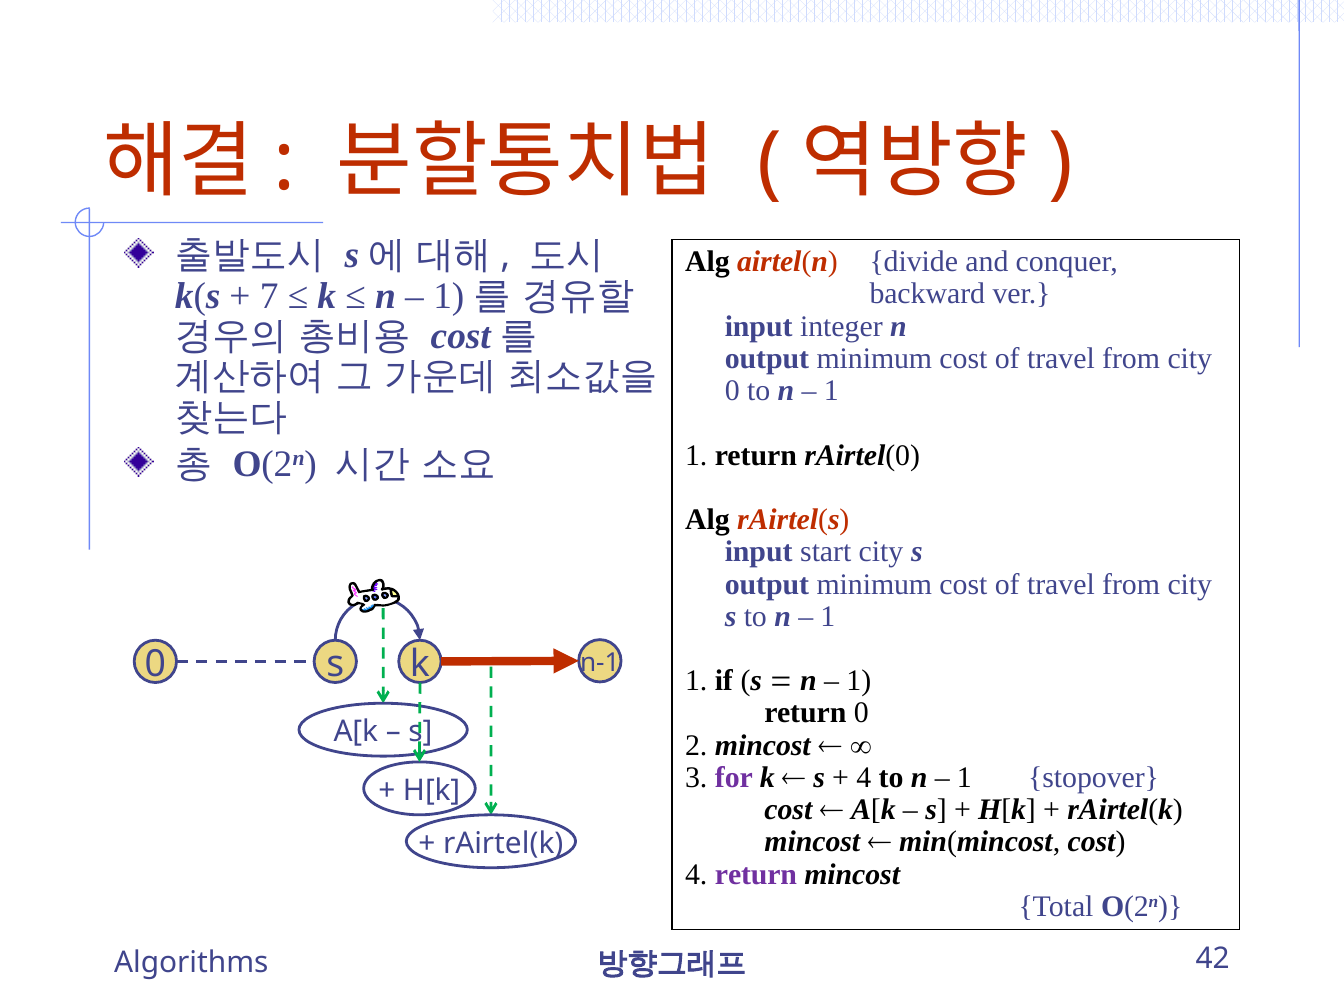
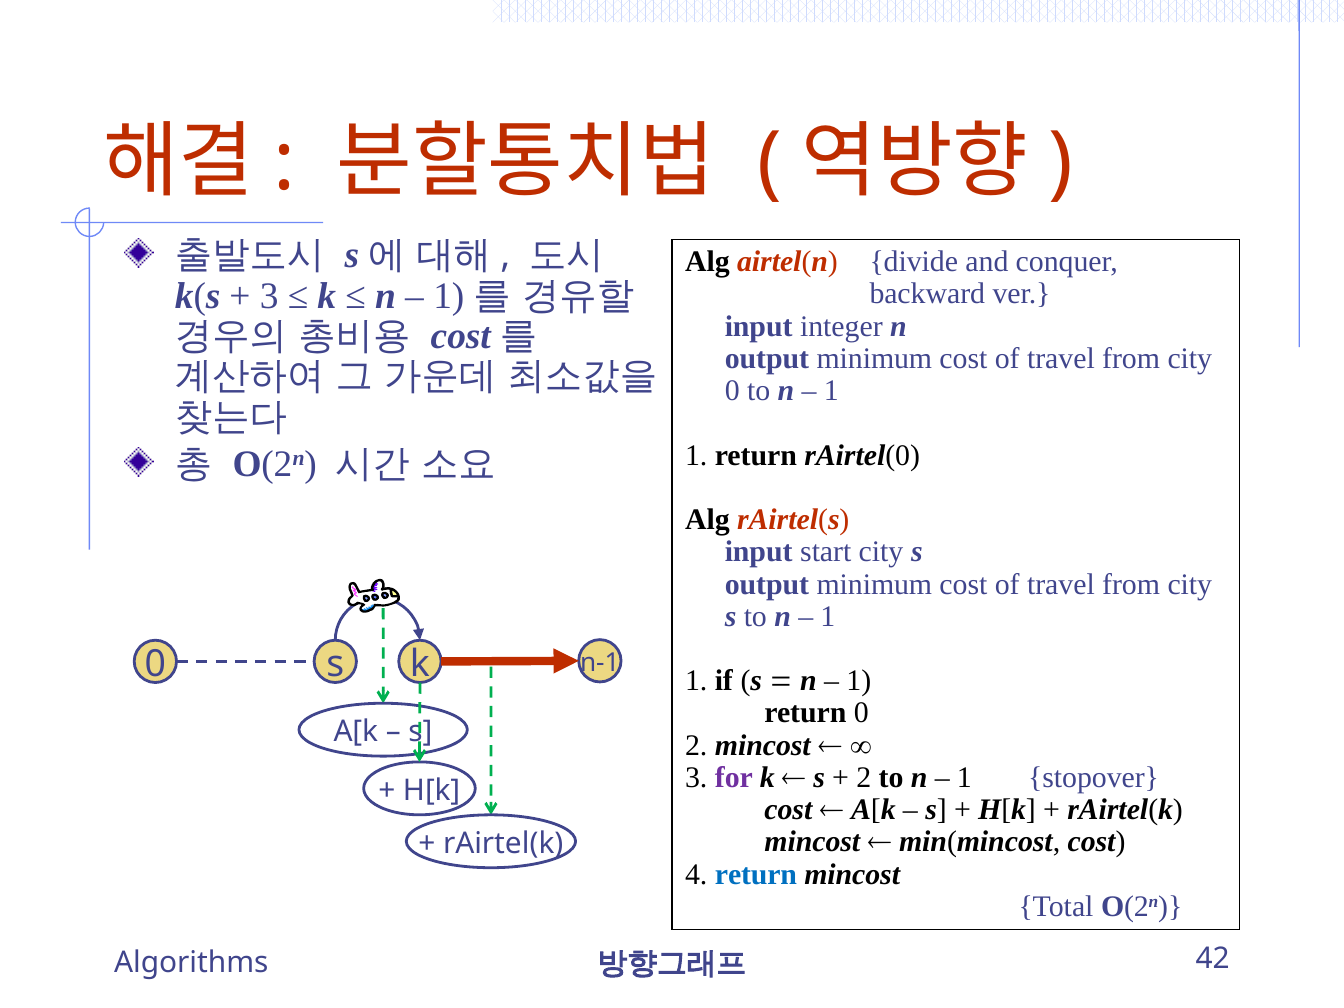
7: 7 -> 3 (269, 296)
4: 4 -> 2 (864, 778)
return colour: purple -> blue (756, 874)
